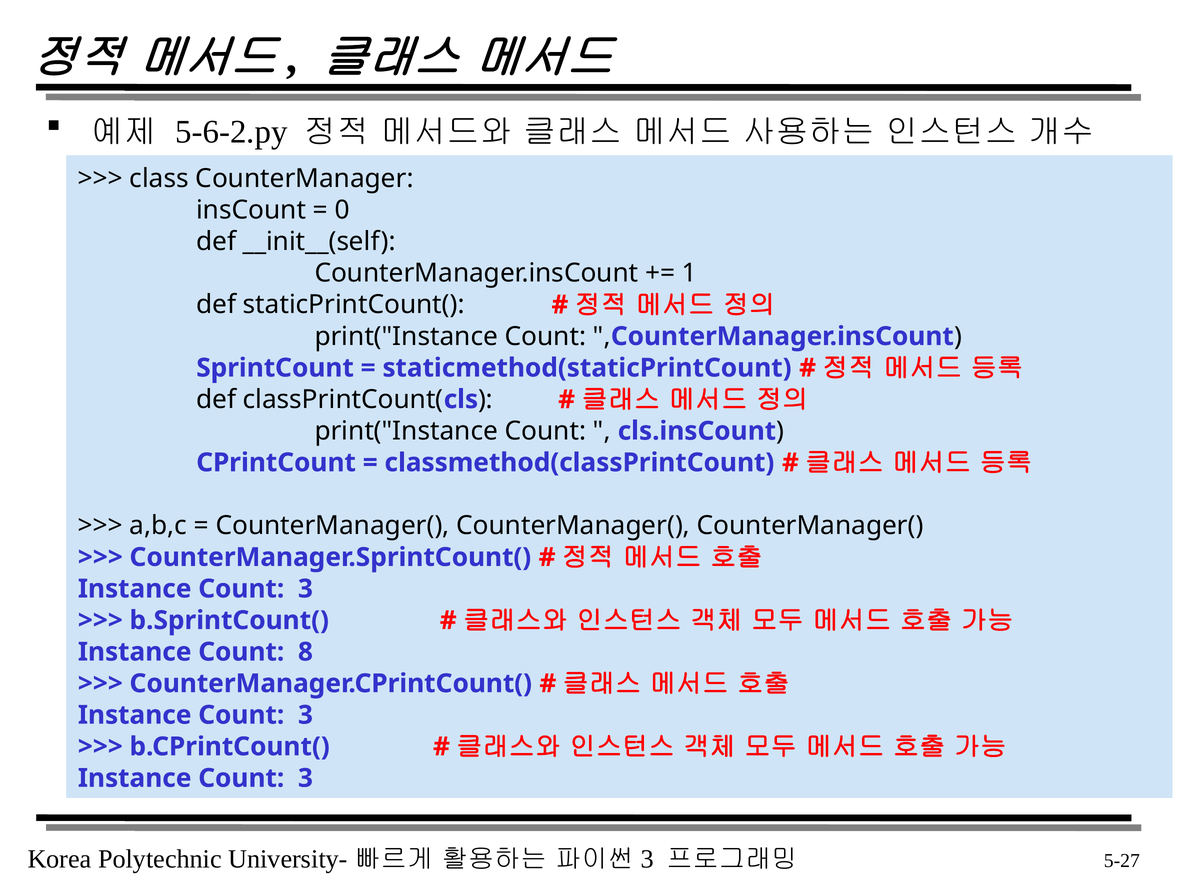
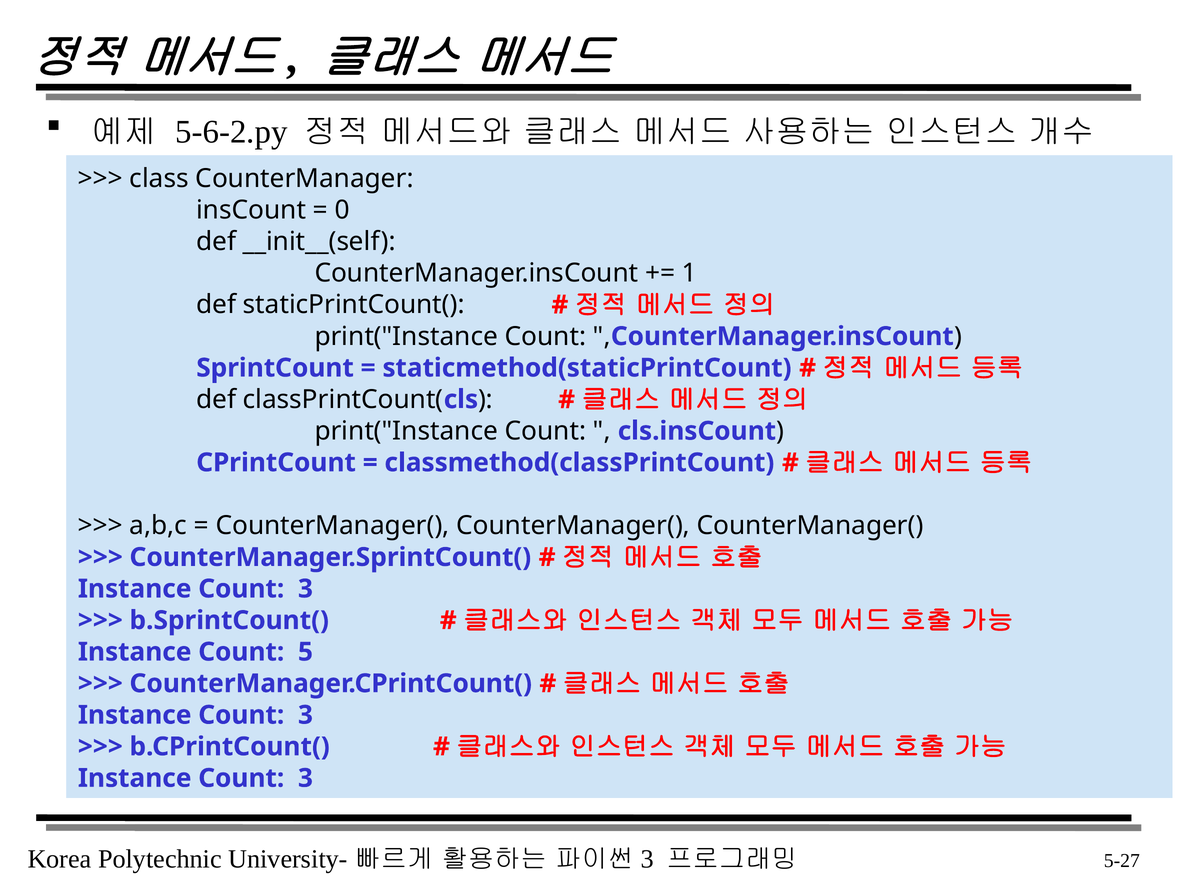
8: 8 -> 5 (305, 652)
